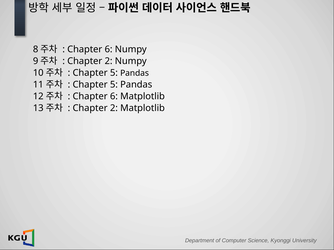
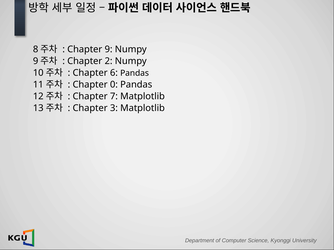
6: 6 -> 9 (109, 49)
5: 5 -> 6 (114, 73)
5: 5 -> 0 (114, 85)
6: 6 -> 7 (114, 96)
2: 2 -> 3 (114, 108)
